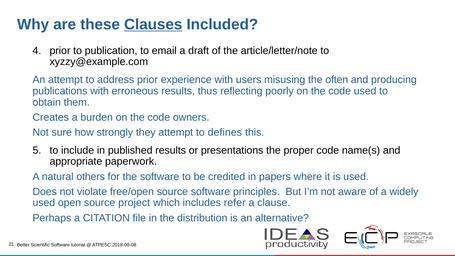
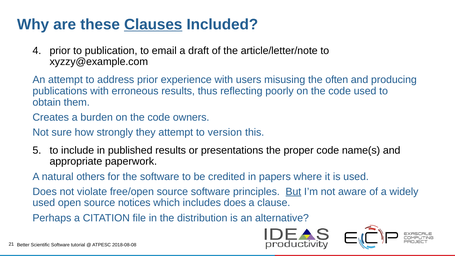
defines: defines -> version (225, 132)
But underline: none -> present (293, 192)
project: project -> notices (134, 203)
includes refer: refer -> does (235, 203)
